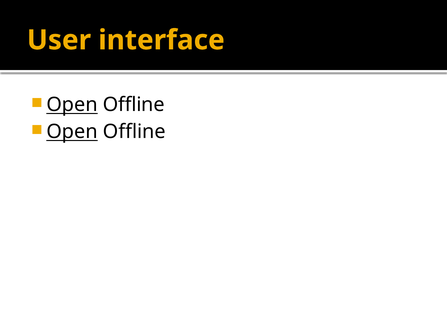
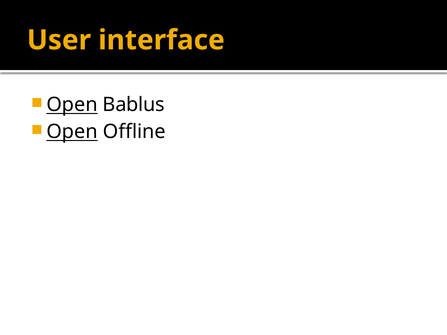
Offline: Offline -> Bablus (134, 105)
